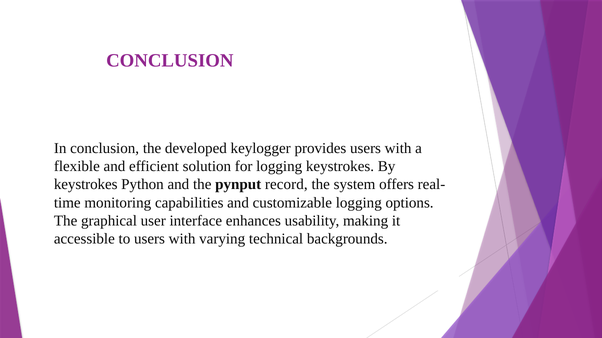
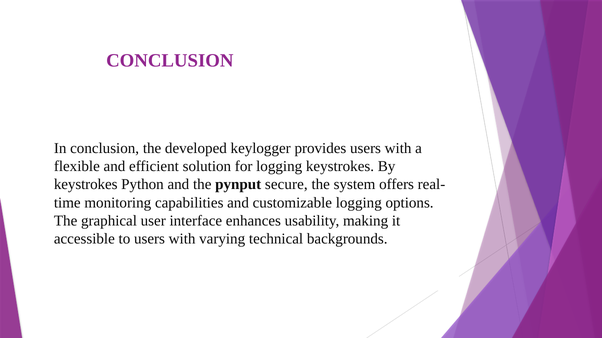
record: record -> secure (286, 185)
